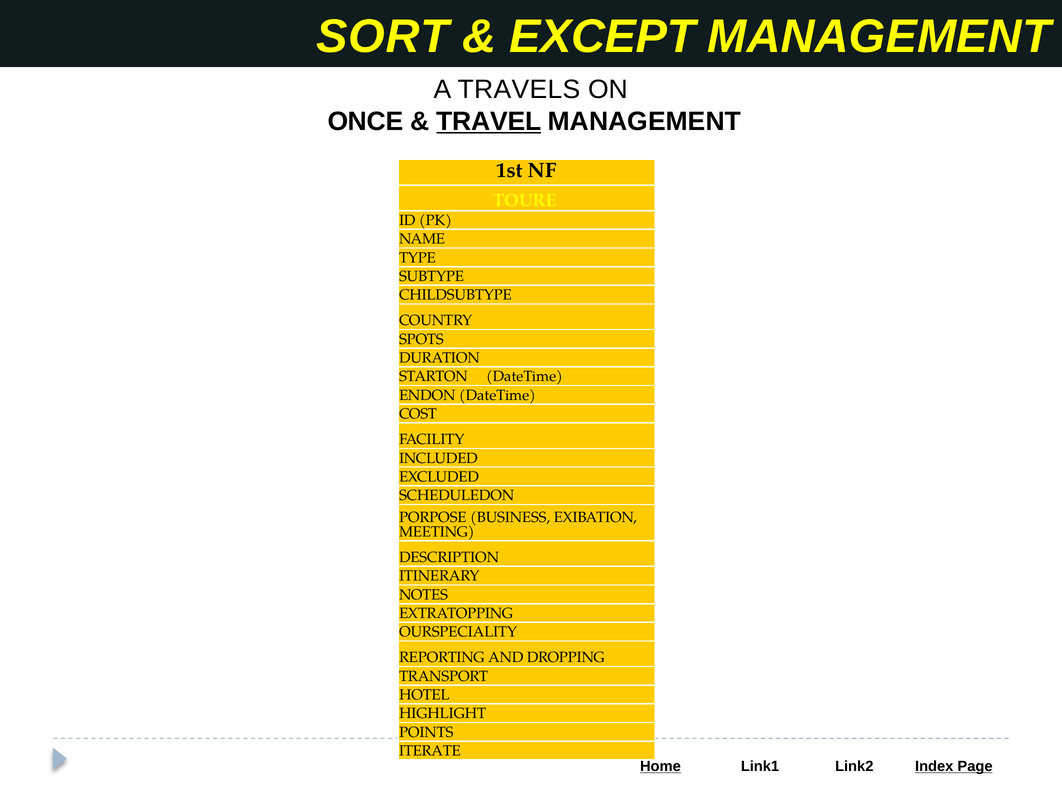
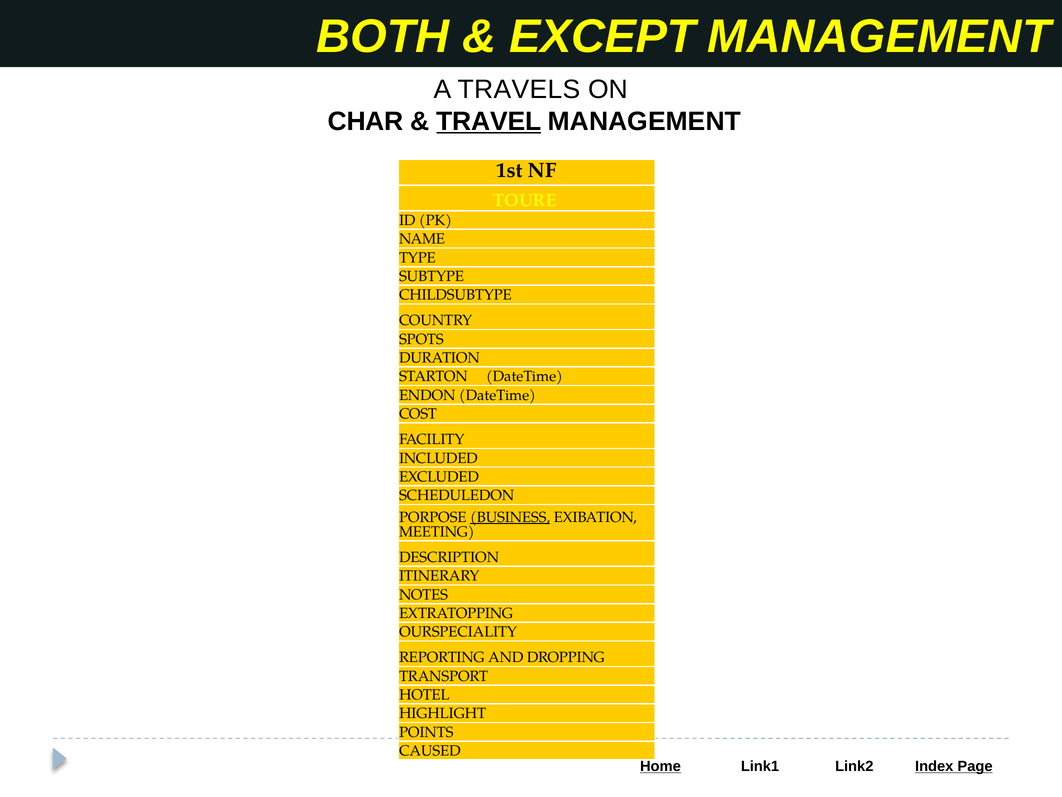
SORT: SORT -> BOTH (383, 37)
ONCE: ONCE -> CHAR (366, 121)
BUSINESS underline: none -> present (510, 517)
ITERATE: ITERATE -> CAUSED (430, 750)
